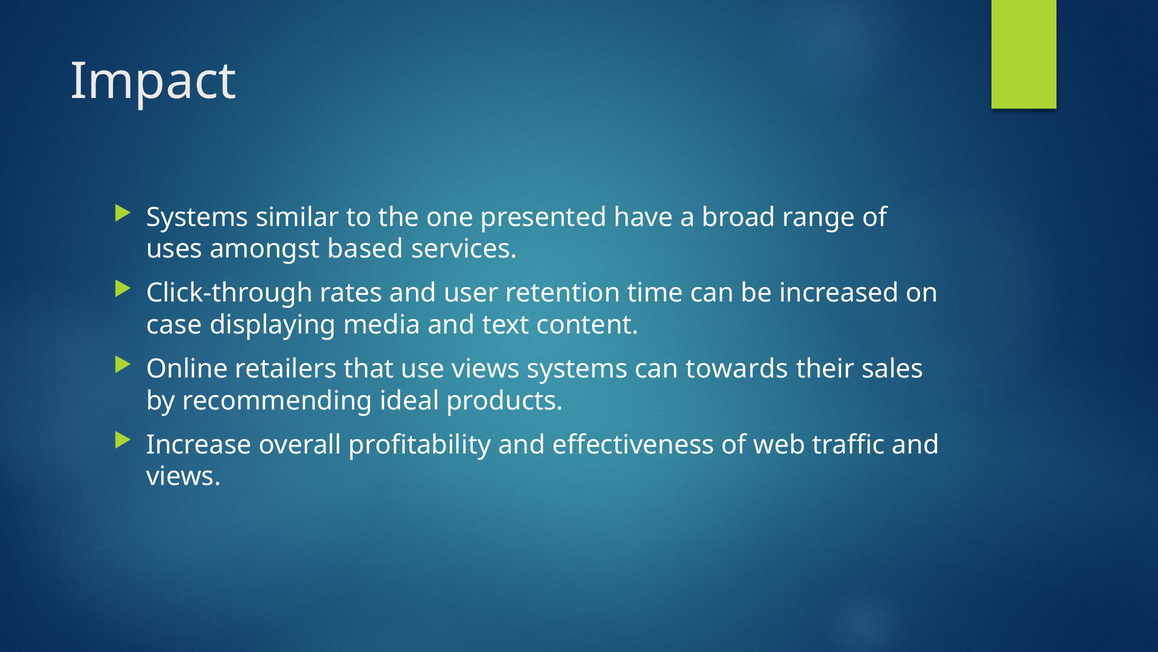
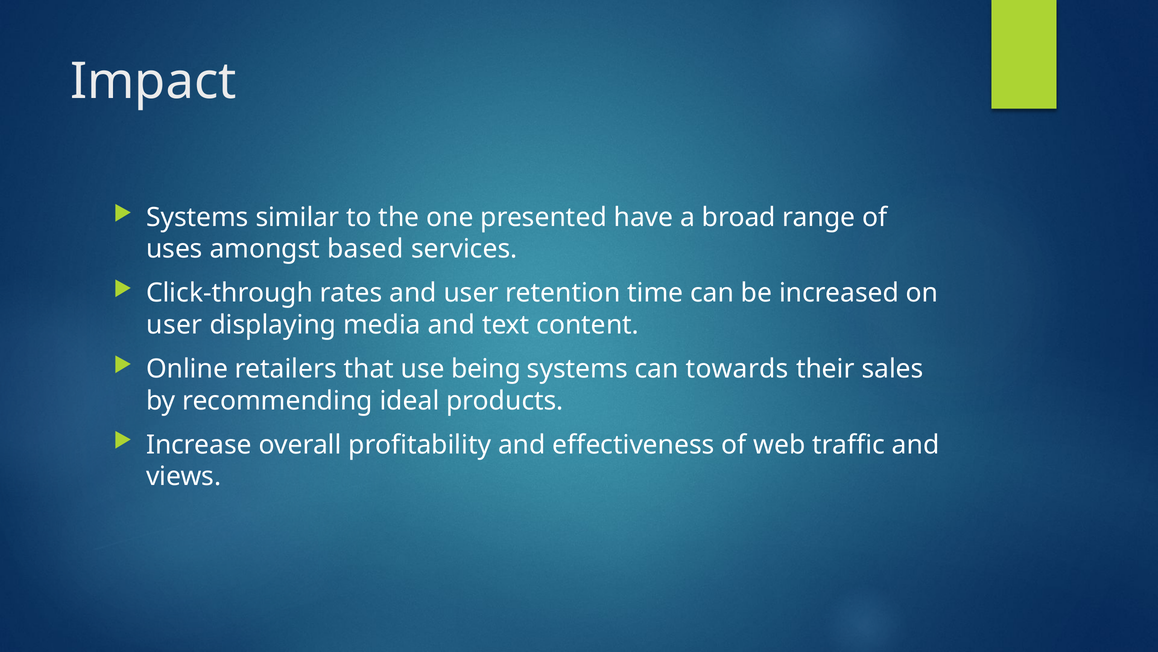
case: case -> user (174, 325)
use views: views -> being (486, 369)
